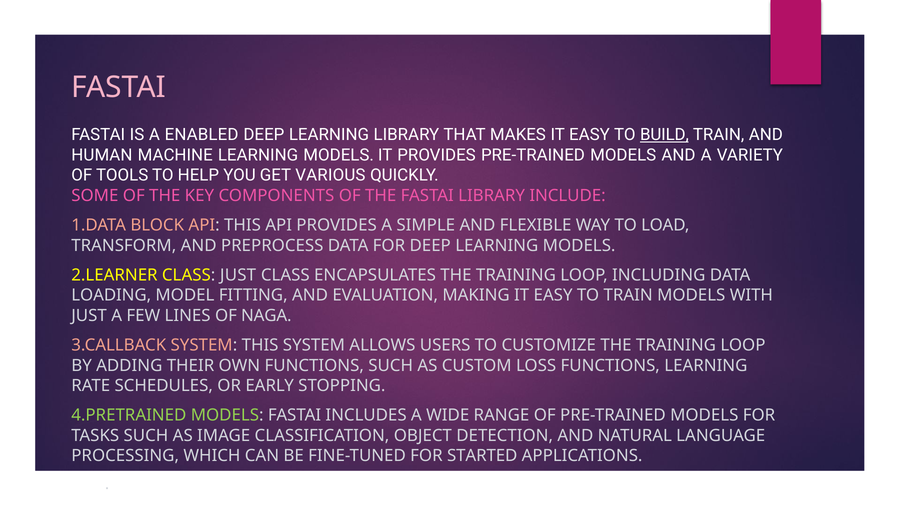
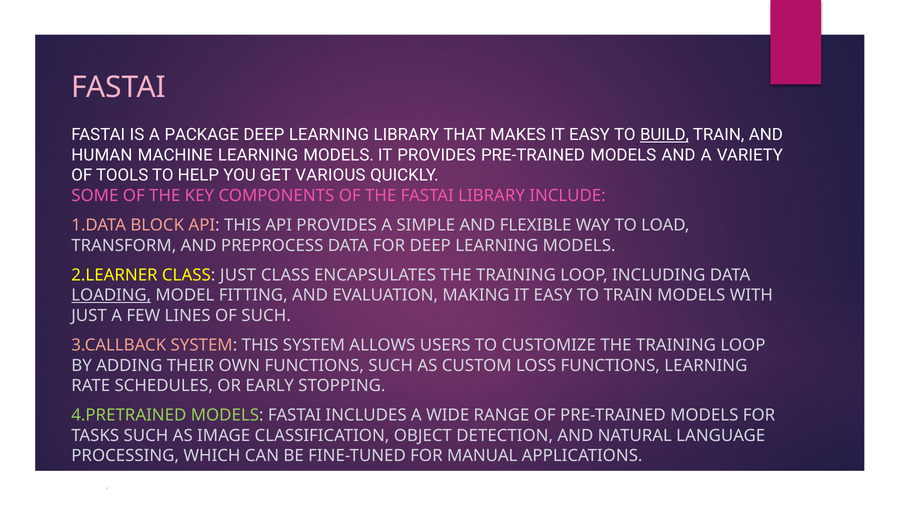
ENABLED: ENABLED -> PACKAGE (202, 135)
LOADING underline: none -> present (111, 295)
OF NAGA: NAGA -> SUCH (266, 316)
STARTED: STARTED -> MANUAL (482, 456)
